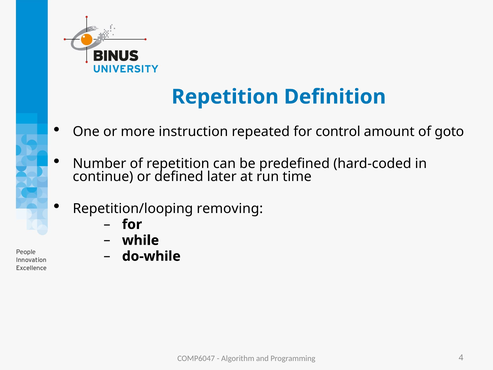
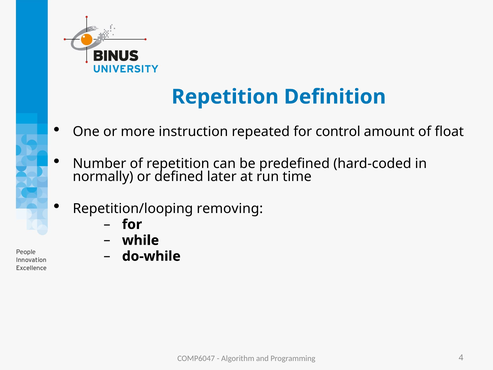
goto: goto -> float (449, 132)
continue: continue -> normally (103, 177)
